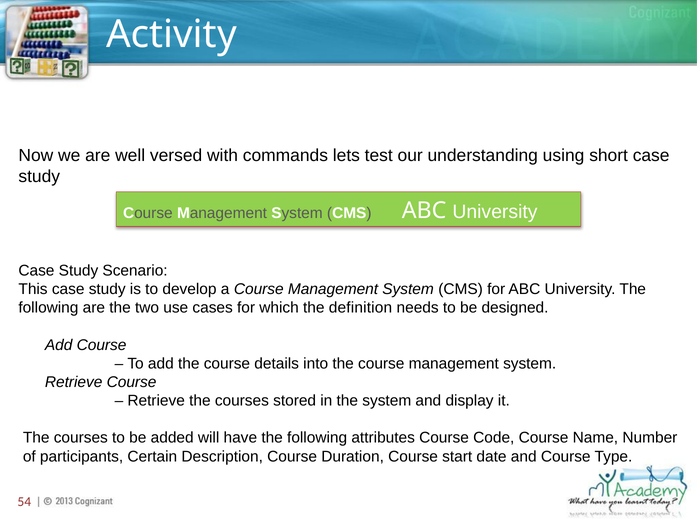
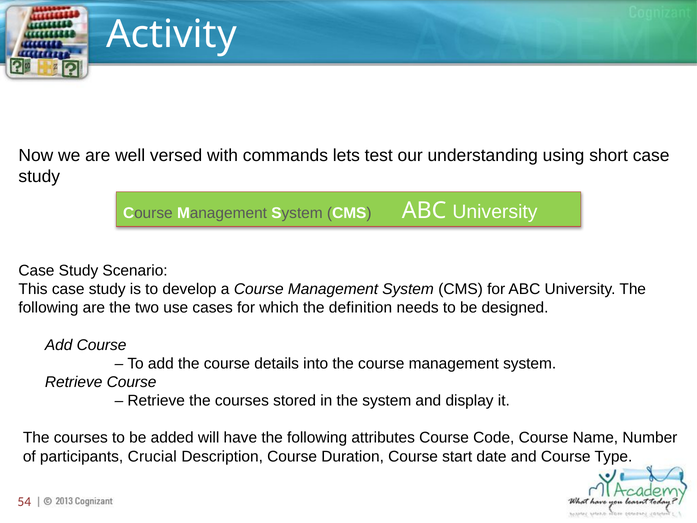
Certain: Certain -> Crucial (152, 456)
